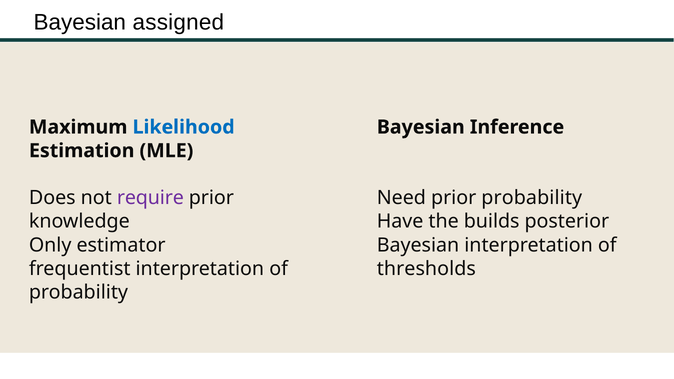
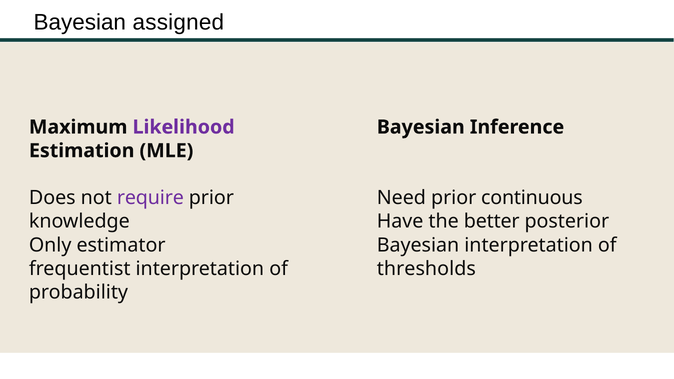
Likelihood colour: blue -> purple (184, 127)
prior probability: probability -> continuous (532, 198)
builds: builds -> better (492, 222)
